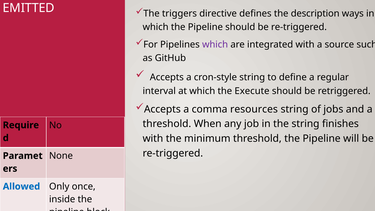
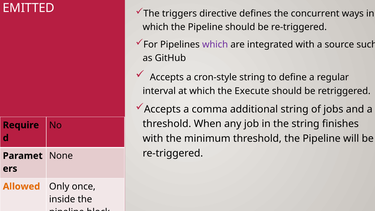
description: description -> concurrent (315, 14)
resources: resources -> additional (254, 109)
Allowed colour: blue -> orange (21, 186)
